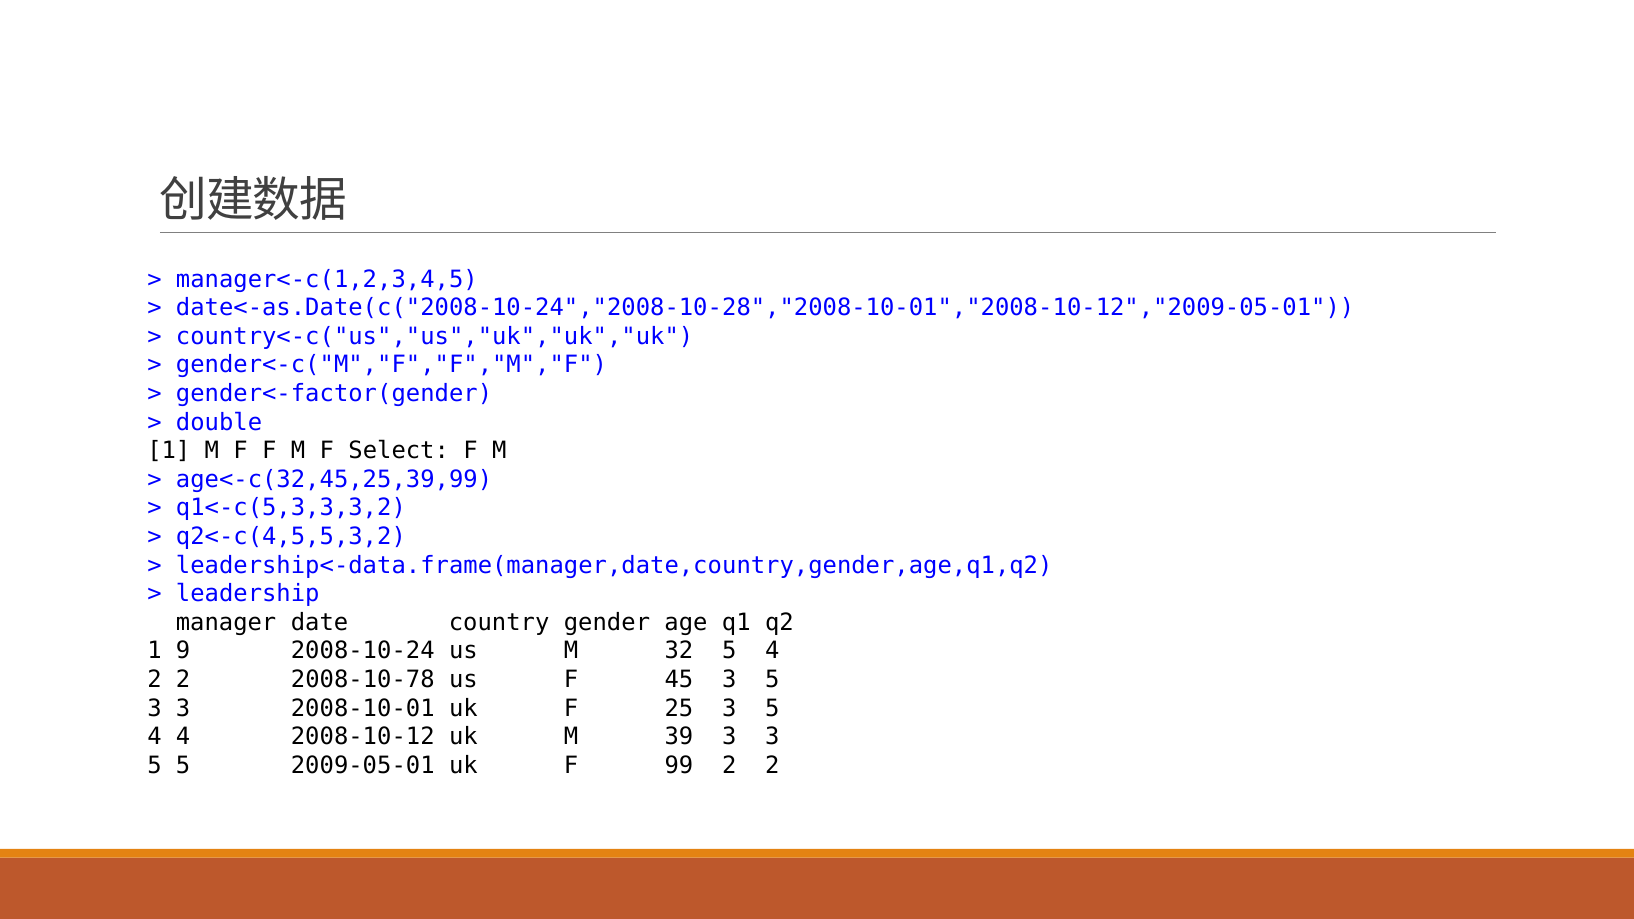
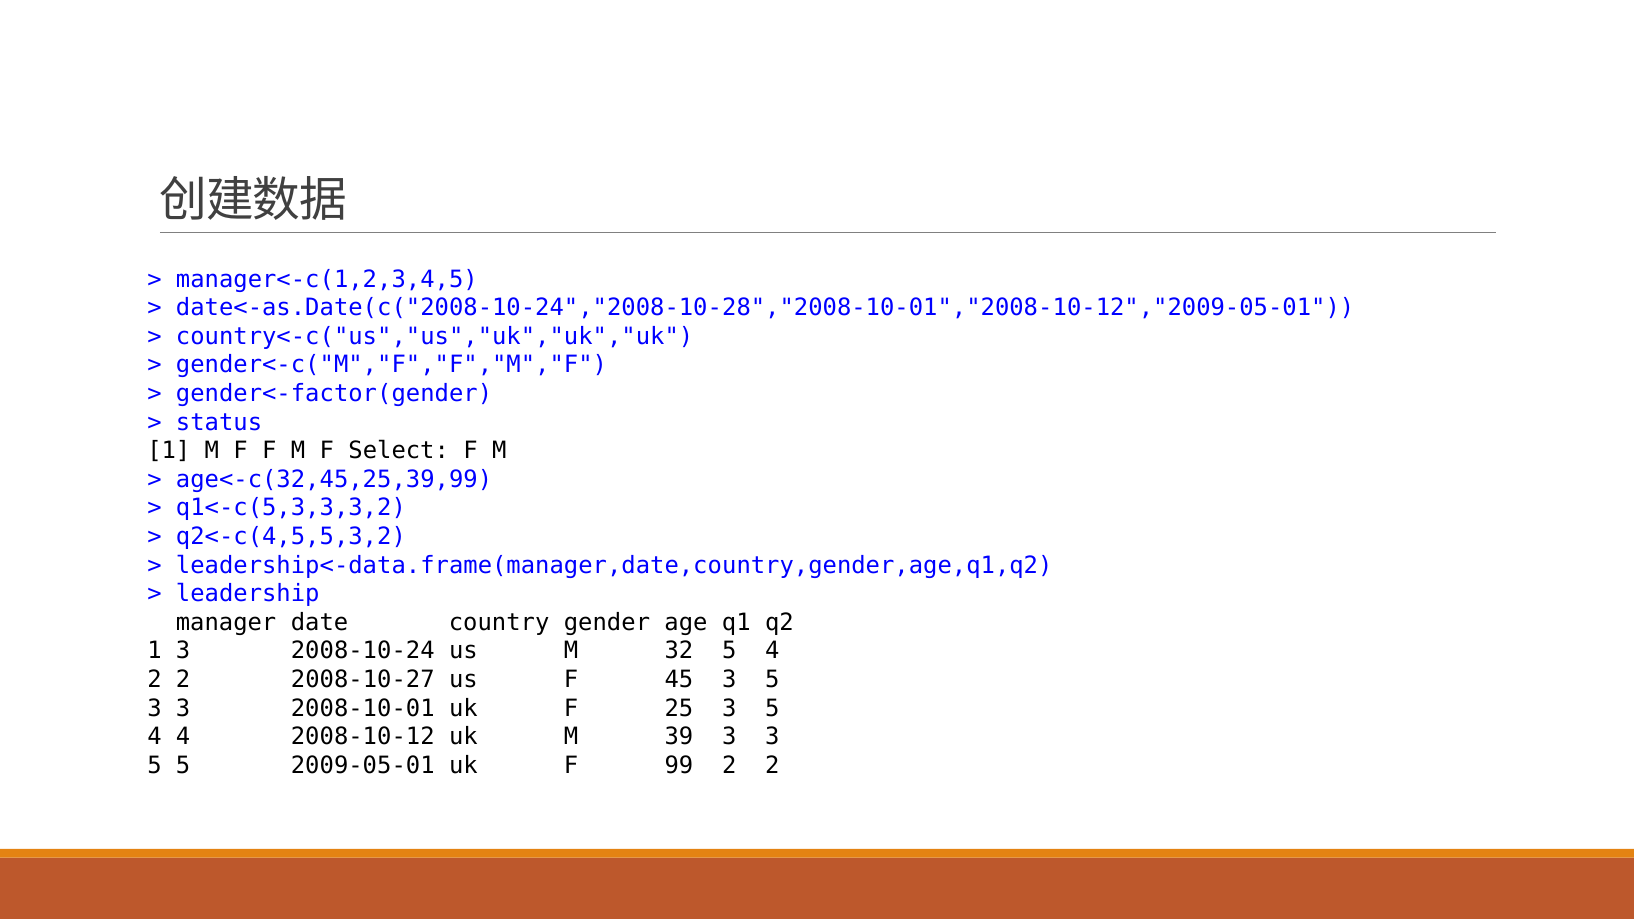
double: double -> status (219, 422)
1 9: 9 -> 3 (183, 651)
2008-10-78: 2008-10-78 -> 2008-10-27 (363, 680)
